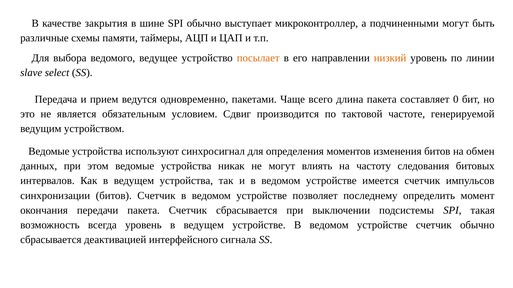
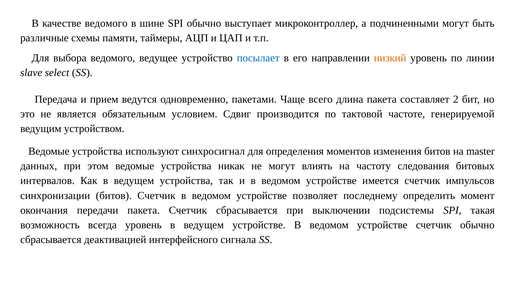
качестве закрытия: закрытия -> ведомого (106, 23)
посылает colour: orange -> blue (258, 58)
0: 0 -> 2 (456, 99)
обмен: обмен -> master (480, 152)
